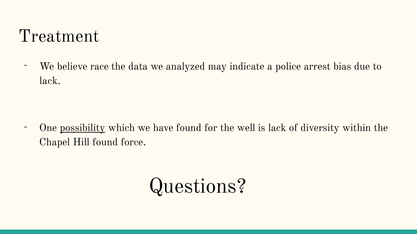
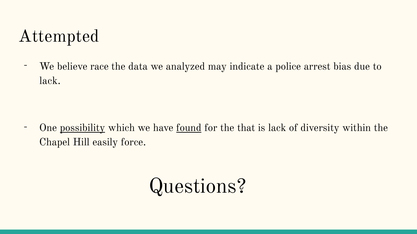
Treatment: Treatment -> Attempted (59, 36)
found underline: none -> present (189, 128)
well: well -> that (246, 128)
Hill found: found -> easily (105, 142)
